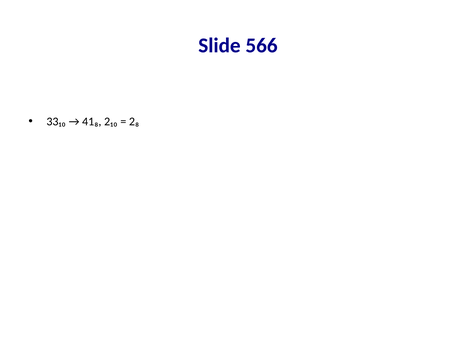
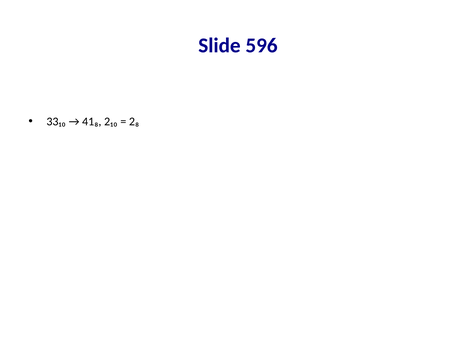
566: 566 -> 596 (262, 46)
